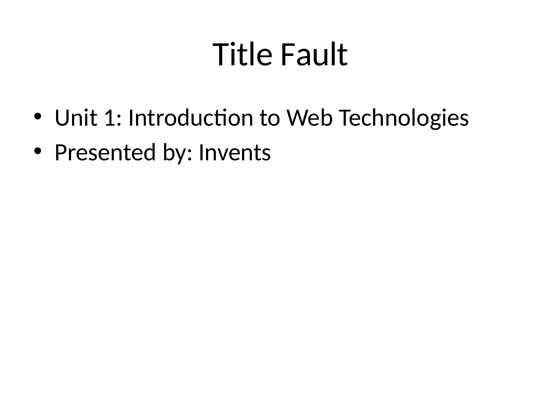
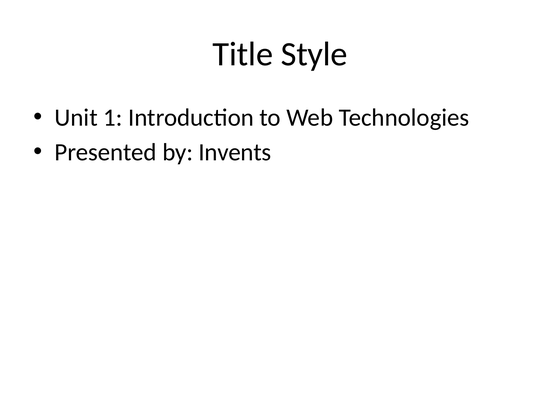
Fault: Fault -> Style (314, 54)
